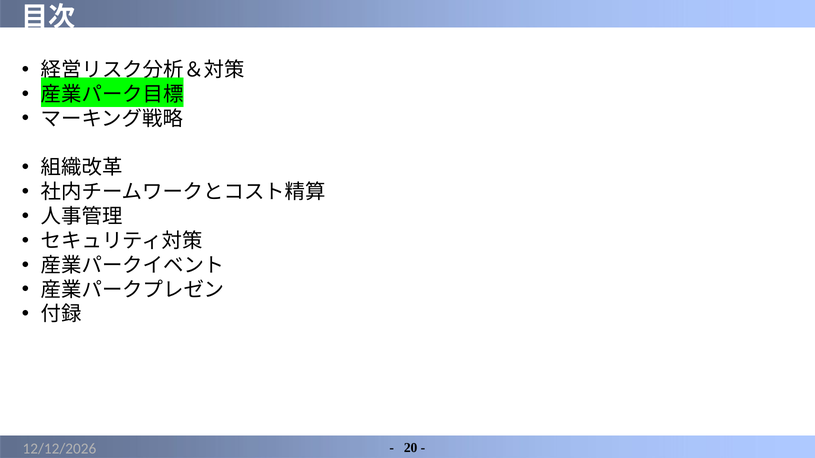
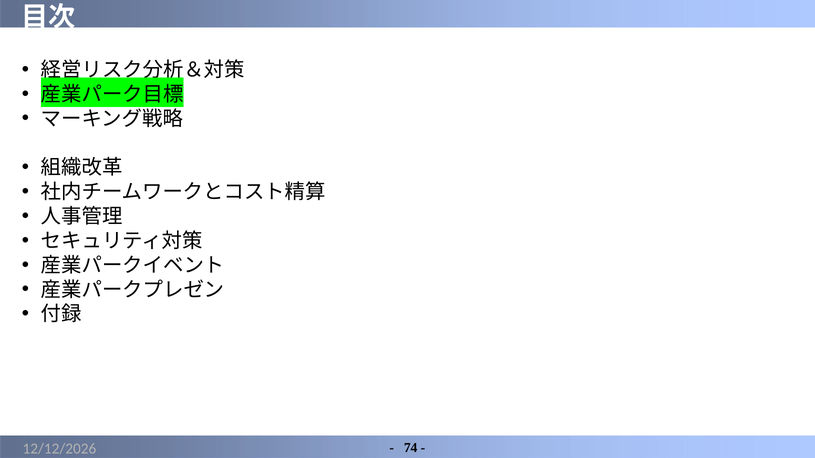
20: 20 -> 74 (411, 448)
